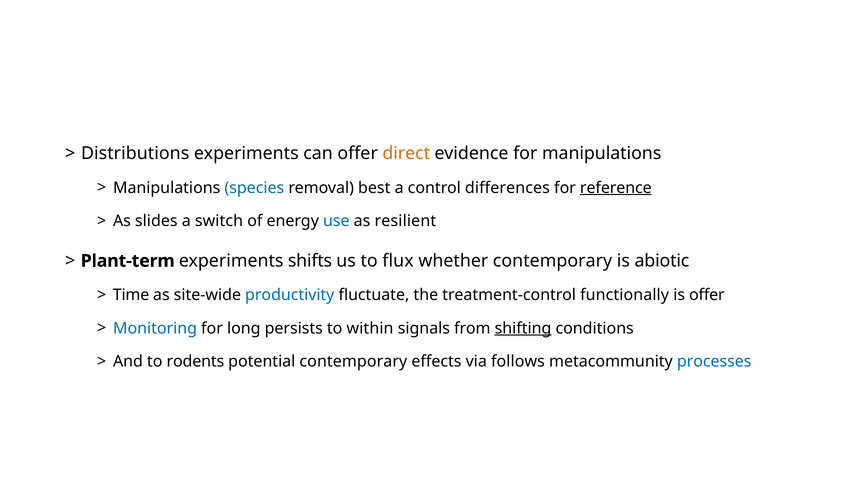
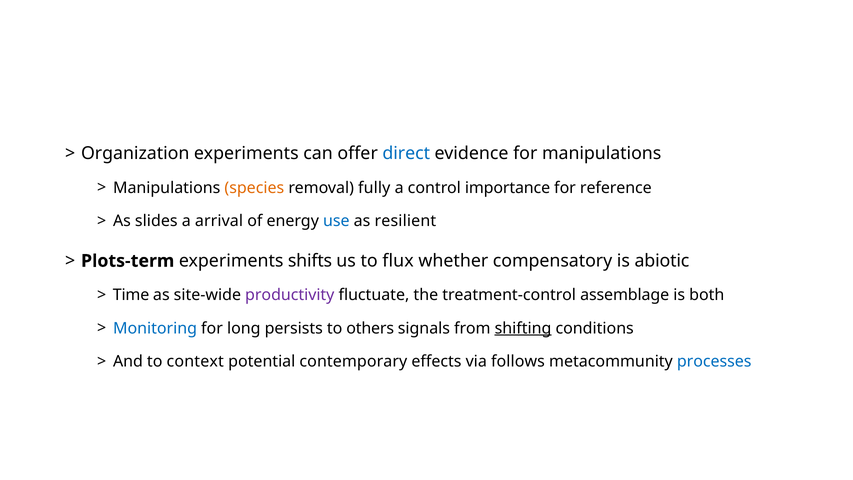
Distributions: Distributions -> Organization (135, 153)
direct colour: orange -> blue (406, 153)
species colour: blue -> orange (254, 188)
best: best -> fully (374, 188)
differences: differences -> importance (508, 188)
reference underline: present -> none (616, 188)
switch: switch -> arrival (219, 221)
Plant-term: Plant-term -> Plots-term (128, 261)
whether contemporary: contemporary -> compensatory (553, 261)
productivity colour: blue -> purple (290, 295)
functionally: functionally -> assemblage (625, 295)
is offer: offer -> both (707, 295)
within: within -> others (370, 328)
rodents: rodents -> context (195, 361)
